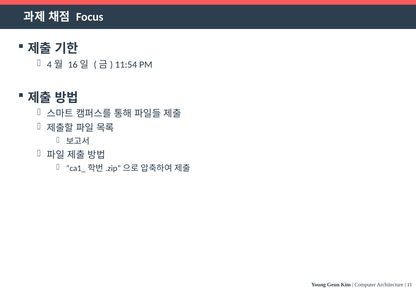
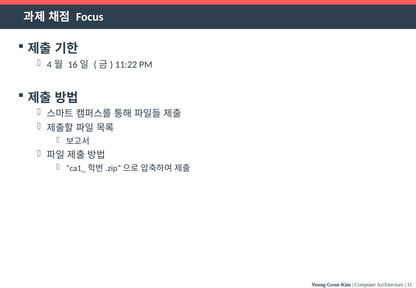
11:54: 11:54 -> 11:22 (126, 65)
